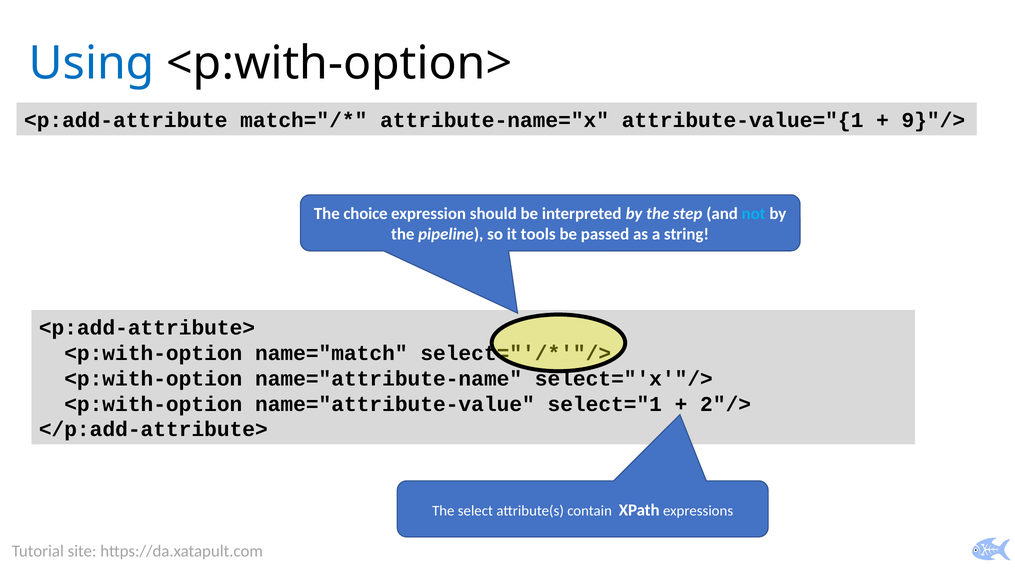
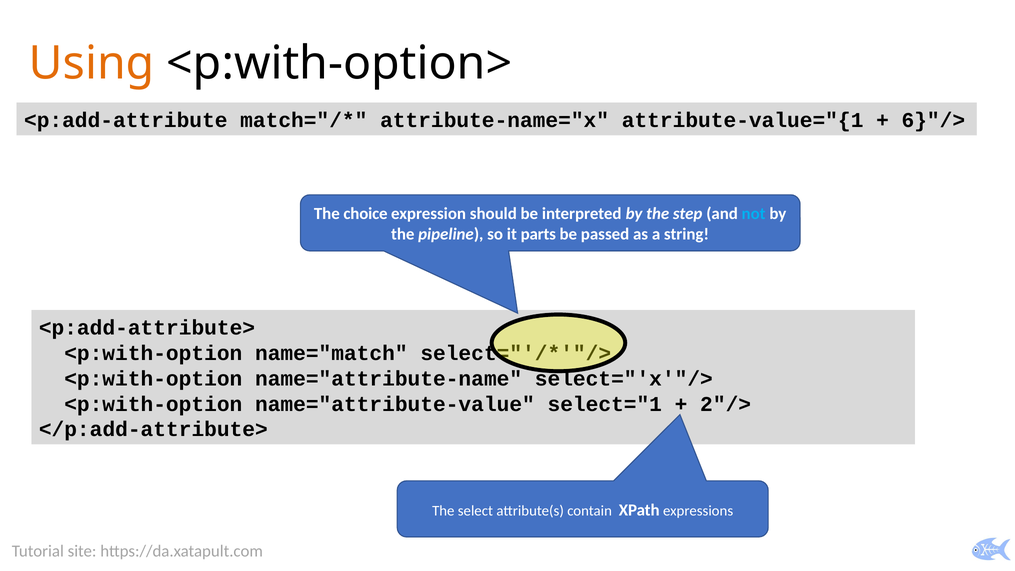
Using colour: blue -> orange (92, 63)
9}"/>: 9}"/> -> 6}"/> (933, 120)
tools: tools -> parts (538, 234)
